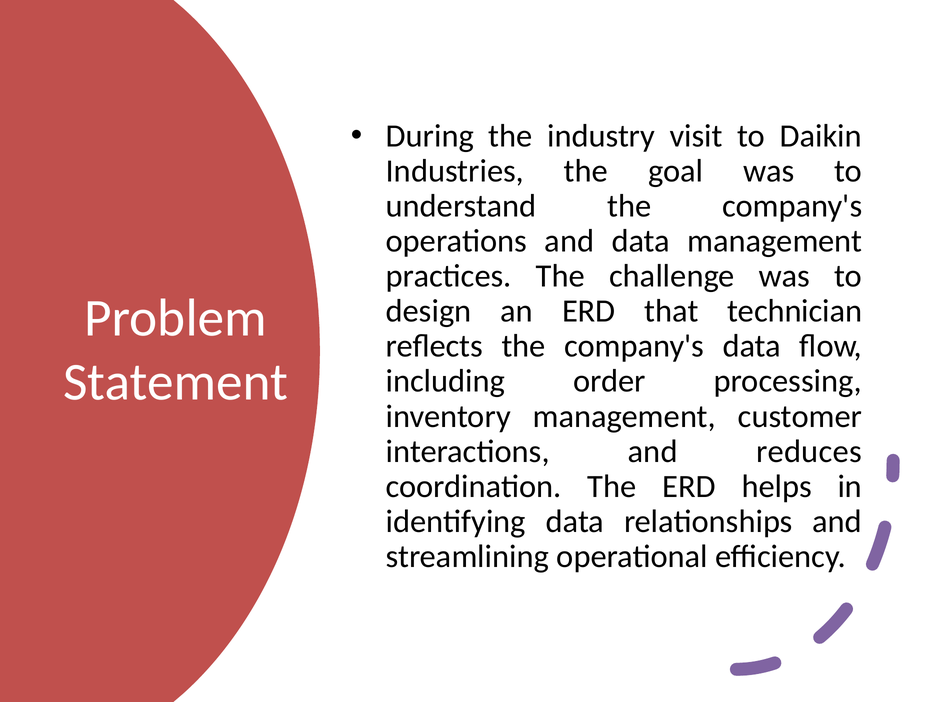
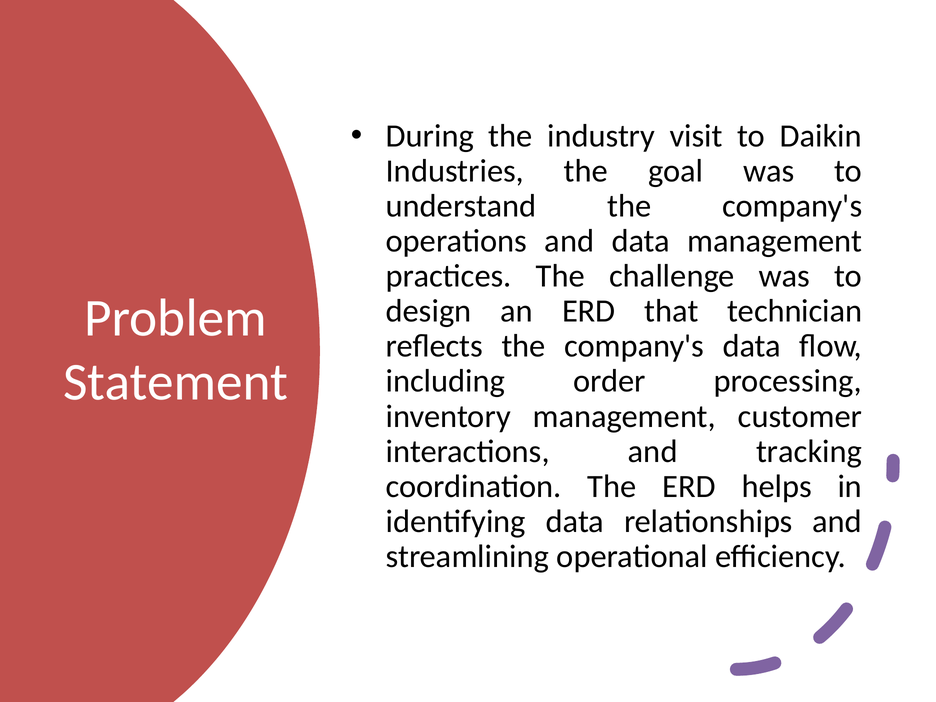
reduces: reduces -> tracking (809, 451)
